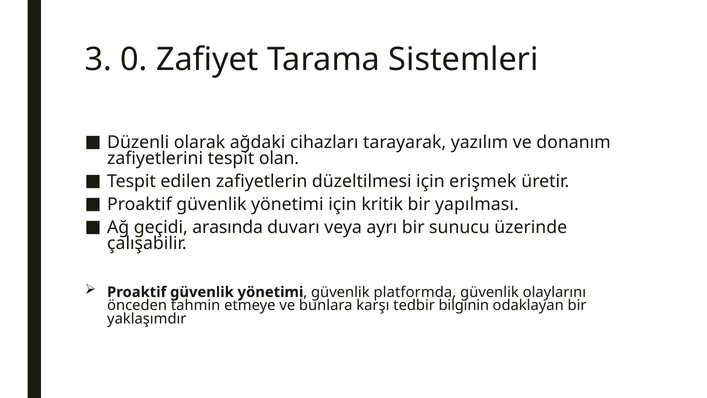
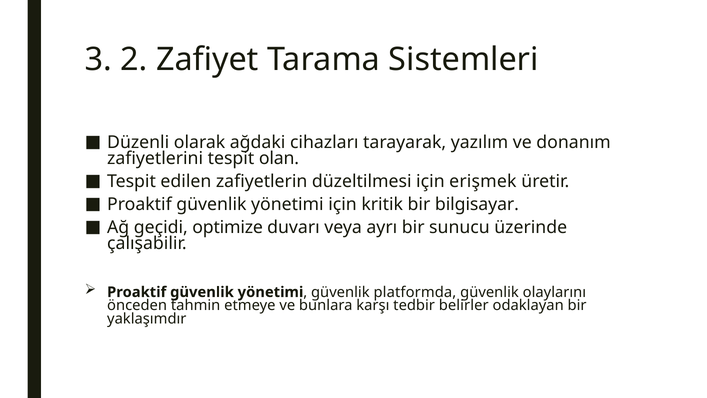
0: 0 -> 2 (134, 59)
yapılması: yapılması -> bilgisayar (477, 204)
arasında: arasında -> optimize (228, 227)
bilginin: bilginin -> belirler (464, 305)
